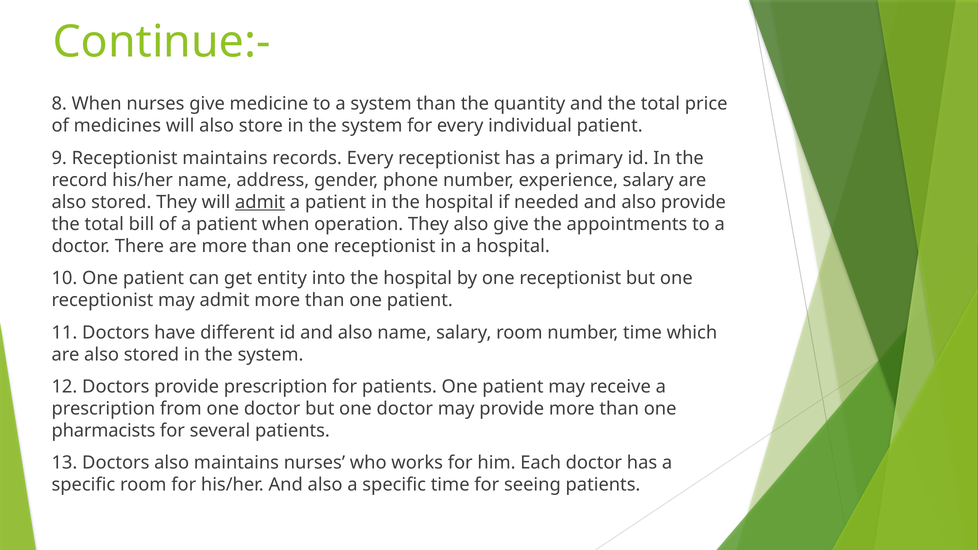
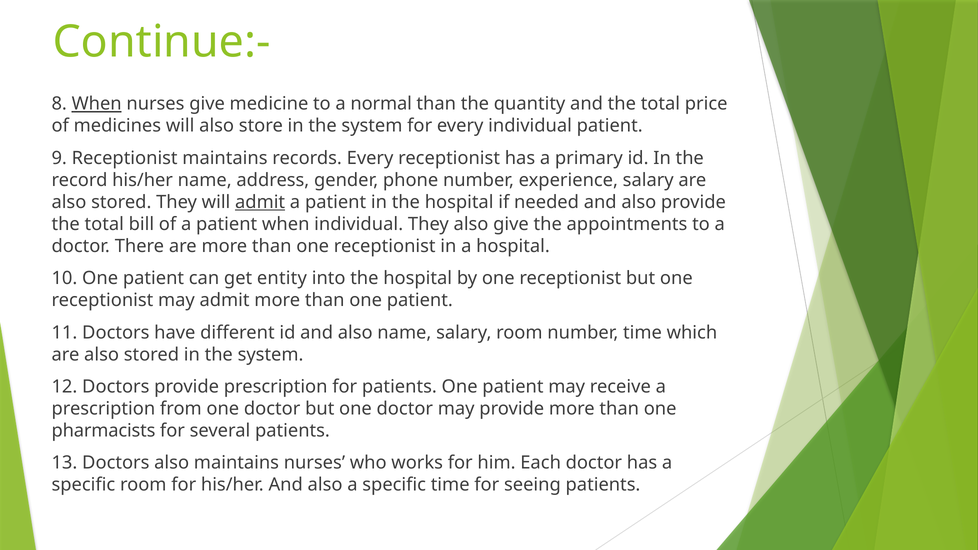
When underline: none -> present (97, 104)
a system: system -> normal (381, 104)
when operation: operation -> individual (359, 224)
